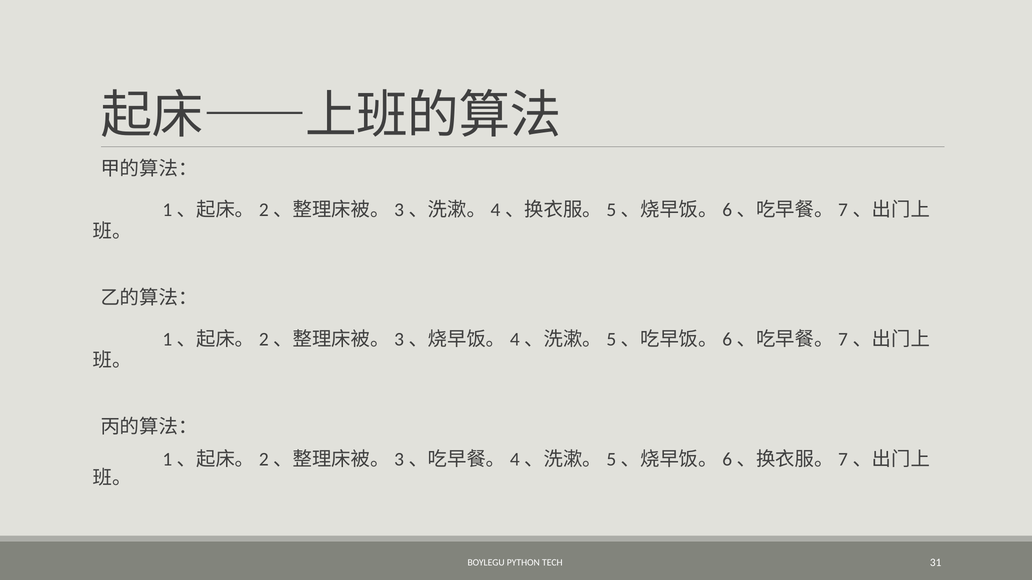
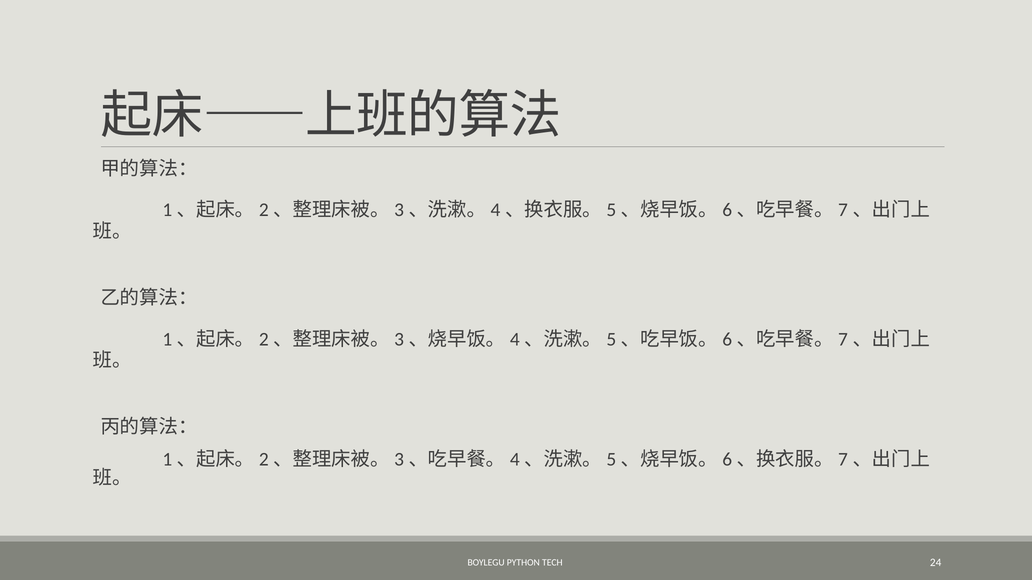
31: 31 -> 24 (936, 563)
